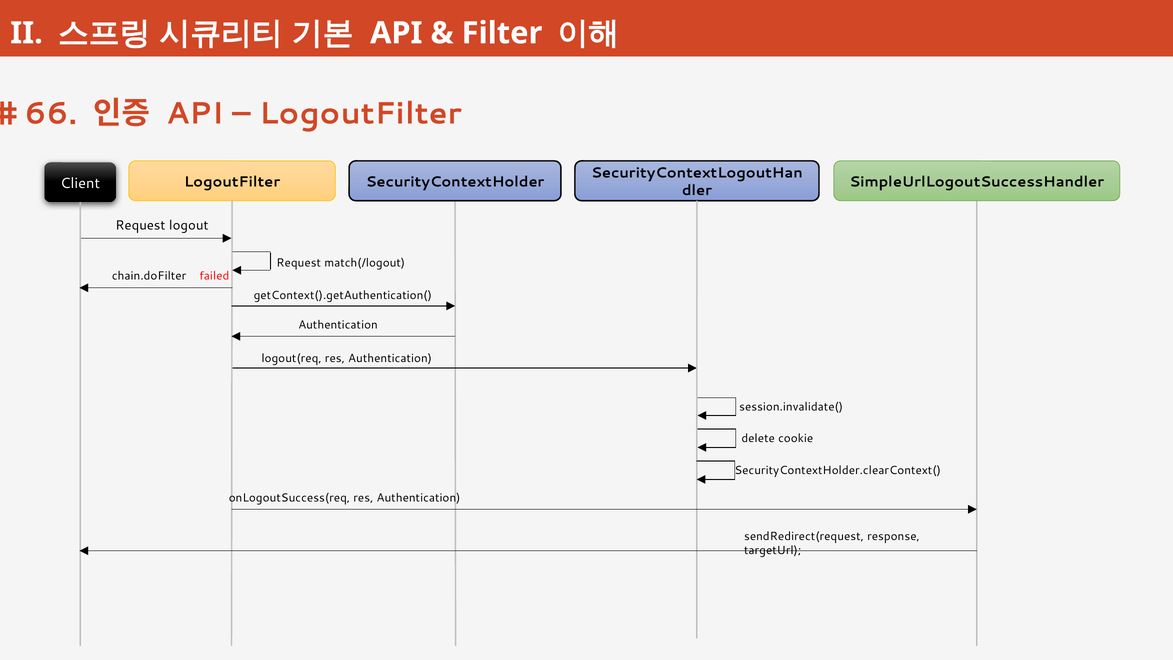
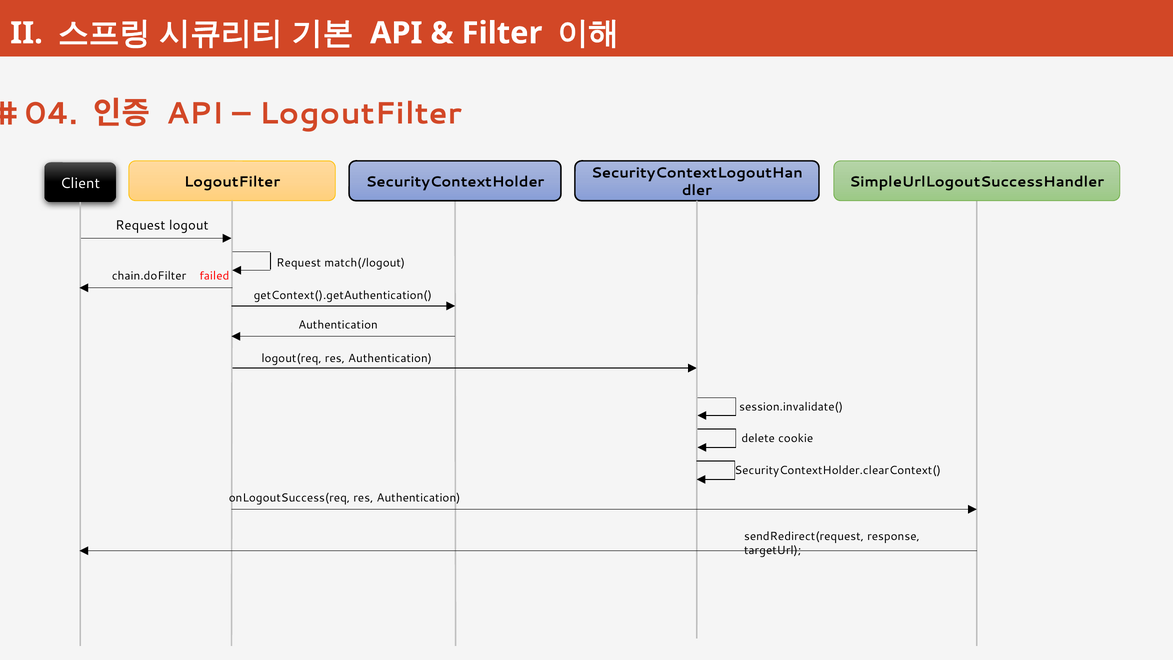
66: 66 -> 04 (51, 114)
